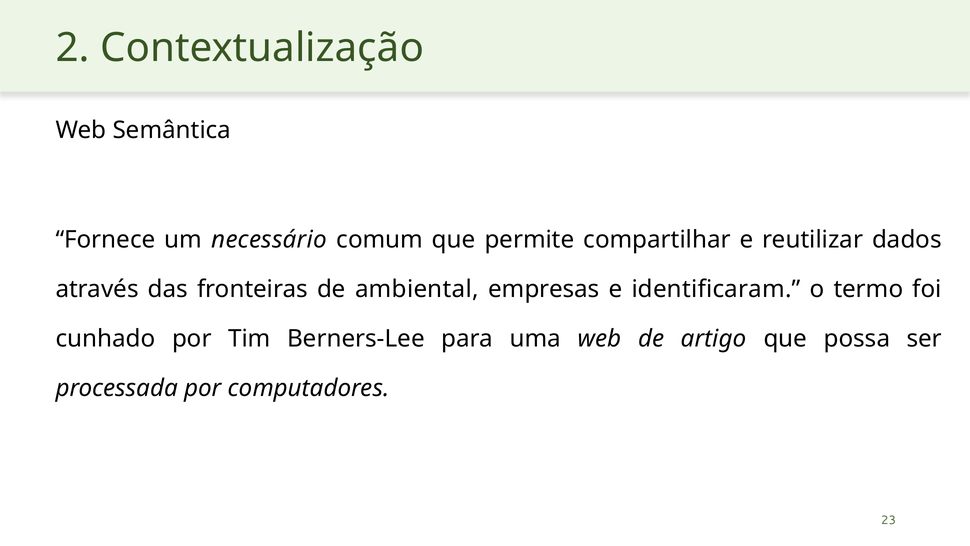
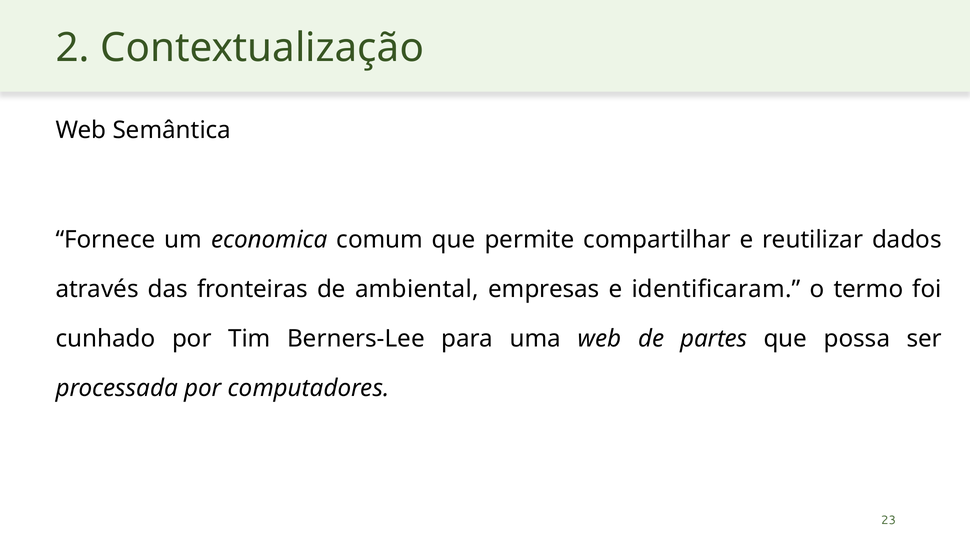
necessário: necessário -> economica (269, 239)
artigo: artigo -> partes (714, 338)
